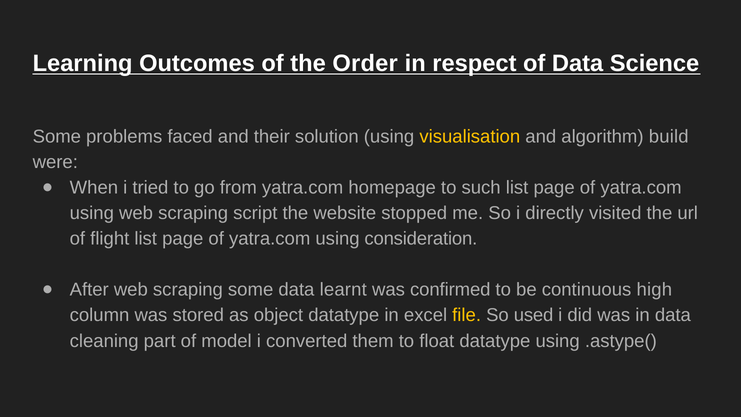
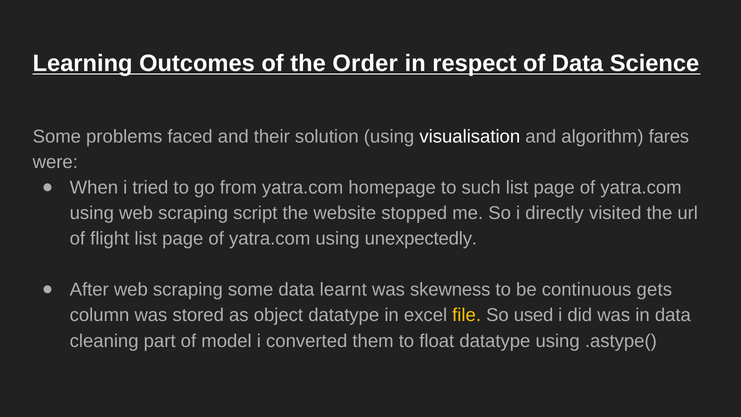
visualisation colour: yellow -> white (470, 136)
build: build -> fares (669, 136)
consideration: consideration -> unexpectedly (421, 239)
confirmed: confirmed -> skewness (450, 290)
high: high -> gets (654, 290)
